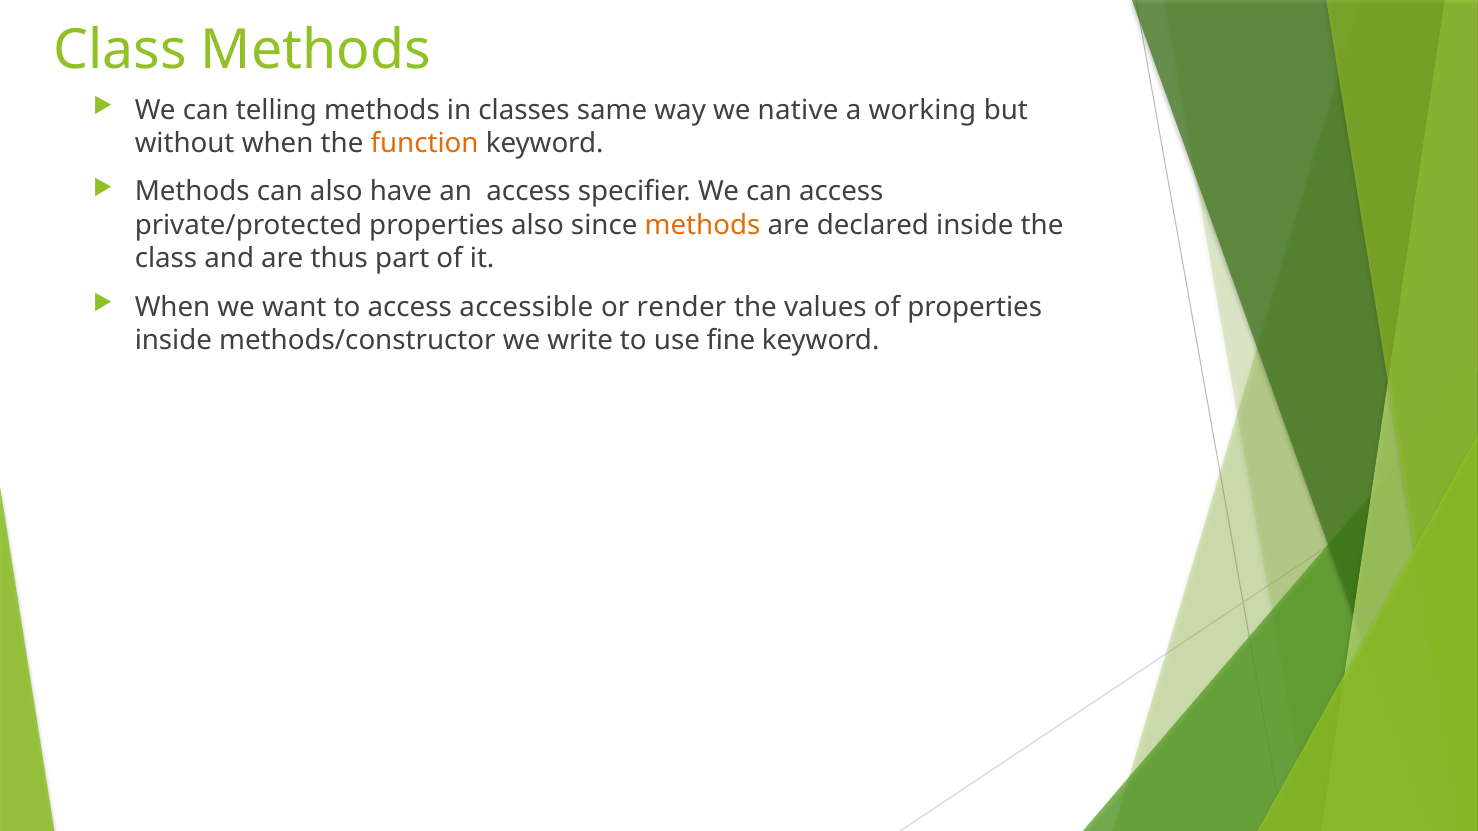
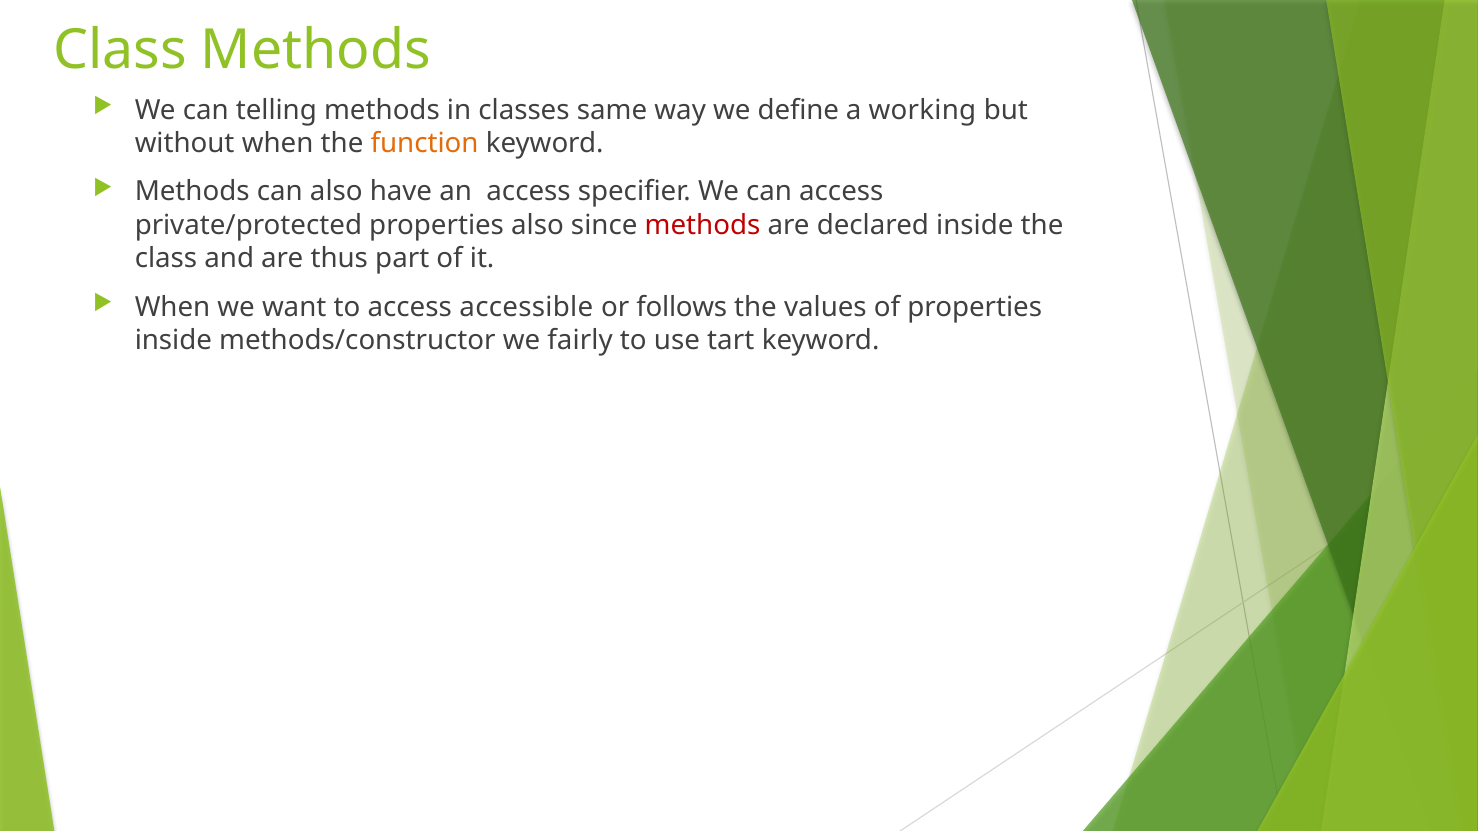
native: native -> define (798, 110)
methods colour: orange -> red (702, 225)
render: render -> follows (682, 307)
write: write -> fairly (580, 340)
fine: fine -> tart (731, 340)
